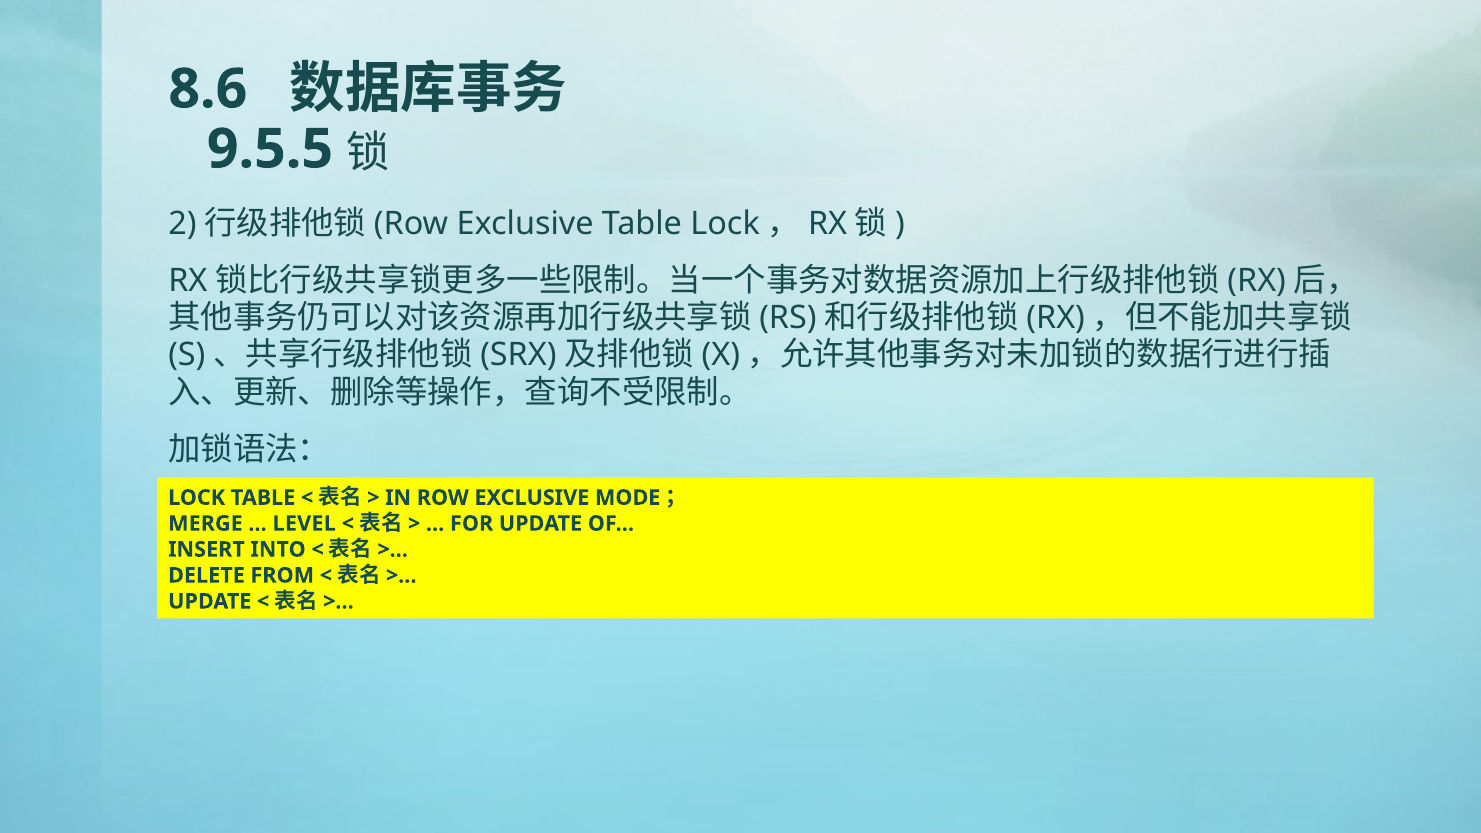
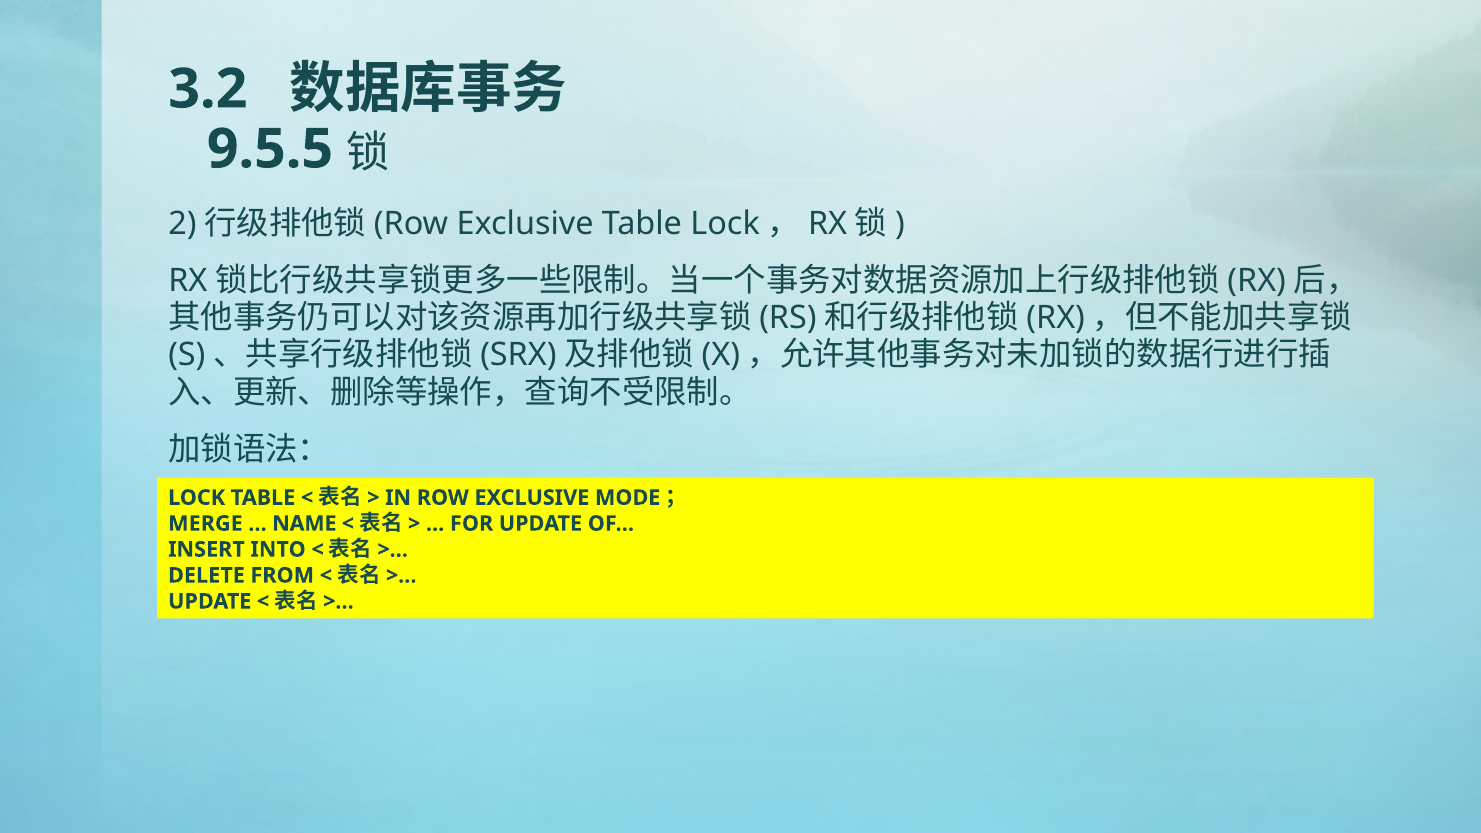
8.6: 8.6 -> 3.2 (208, 89)
LEVEL: LEVEL -> NAME (304, 524)
